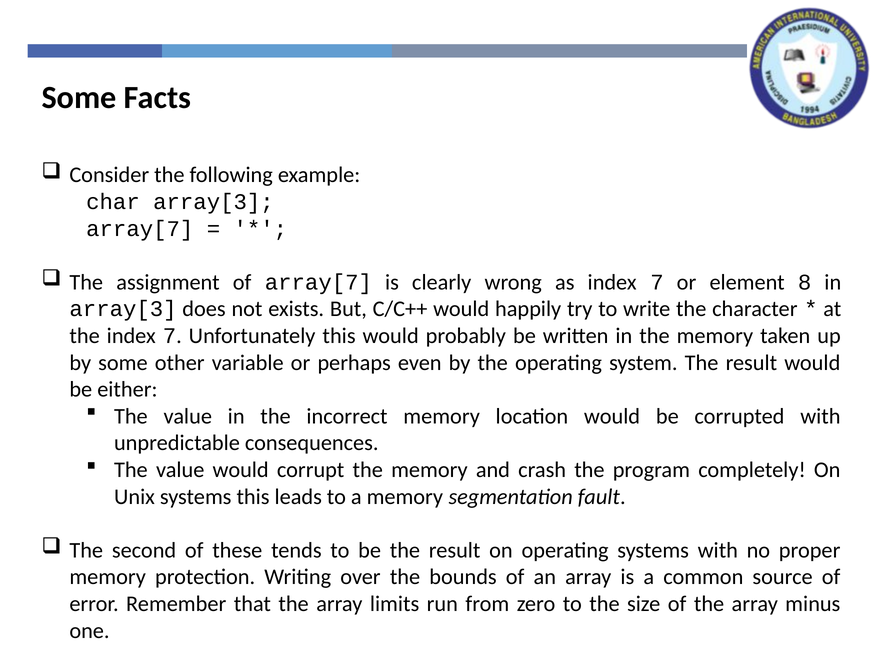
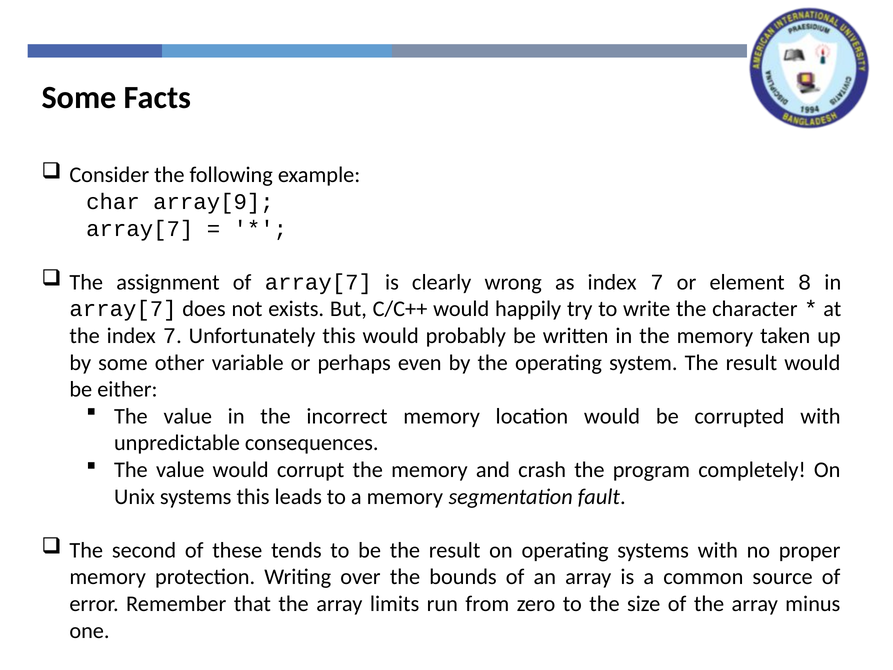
char array[3: array[3 -> array[9 (213, 202)
array[3: array[3 -> array[7 (123, 309)
